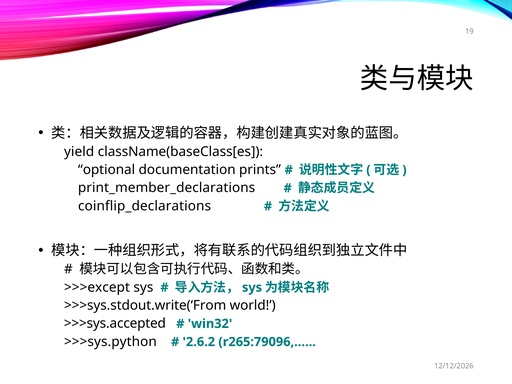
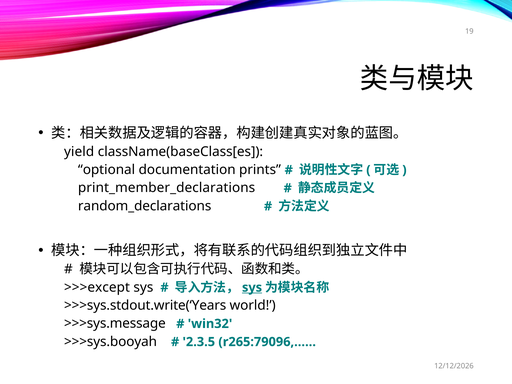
coinflip_declarations: coinflip_declarations -> random_declarations (145, 206)
sys underline: none -> present (252, 287)
>>>sys.stdout.write(‘From: >>>sys.stdout.write(‘From -> >>>sys.stdout.write(‘Years (145, 305)
>>>sys.accepted: >>>sys.accepted -> >>>sys.message (115, 324)
>>>sys.python: >>>sys.python -> >>>sys.booyah (110, 342)
2.6.2: 2.6.2 -> 2.3.5 (199, 342)
